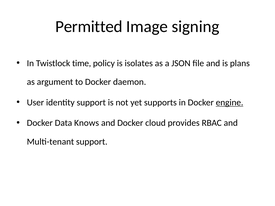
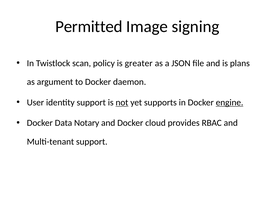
time: time -> scan (82, 63)
isolates: isolates -> greater (139, 63)
not underline: none -> present (122, 103)
Knows: Knows -> Notary (87, 123)
